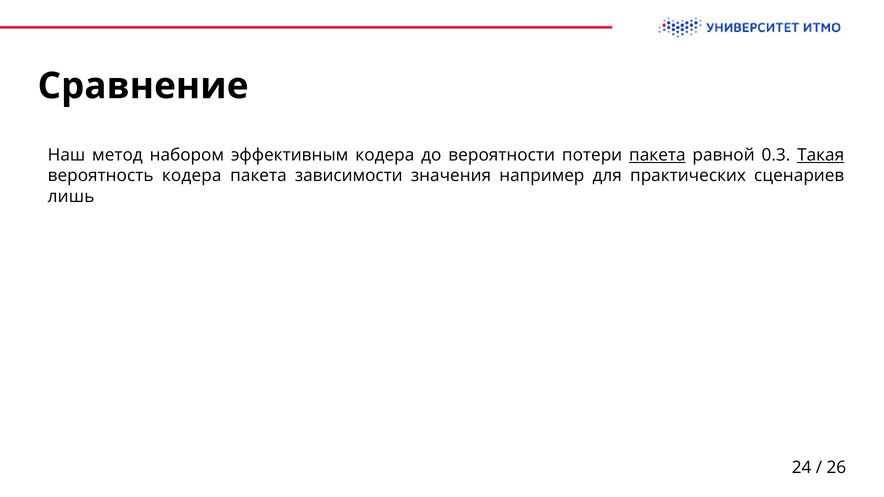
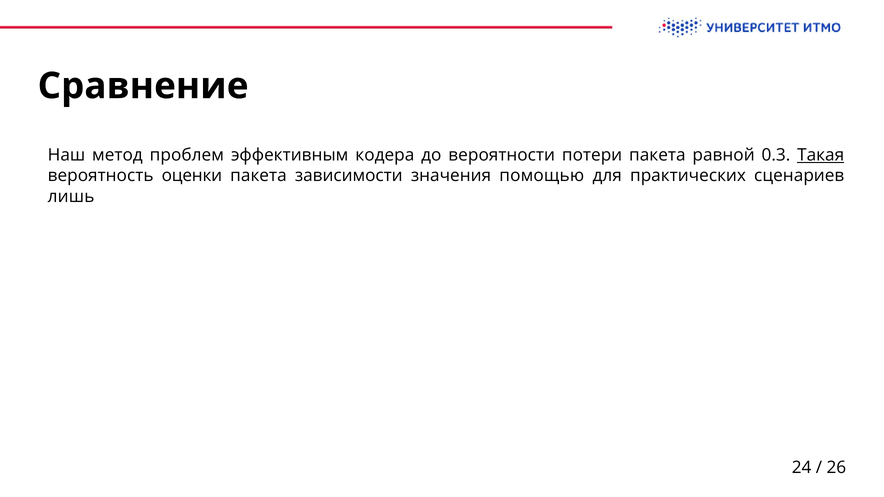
набором: набором -> проблем (187, 155)
пакета underline: present -> none (657, 155)
вероятность кодера: кодера -> оценки (192, 176)
например: например -> помощью (542, 176)
